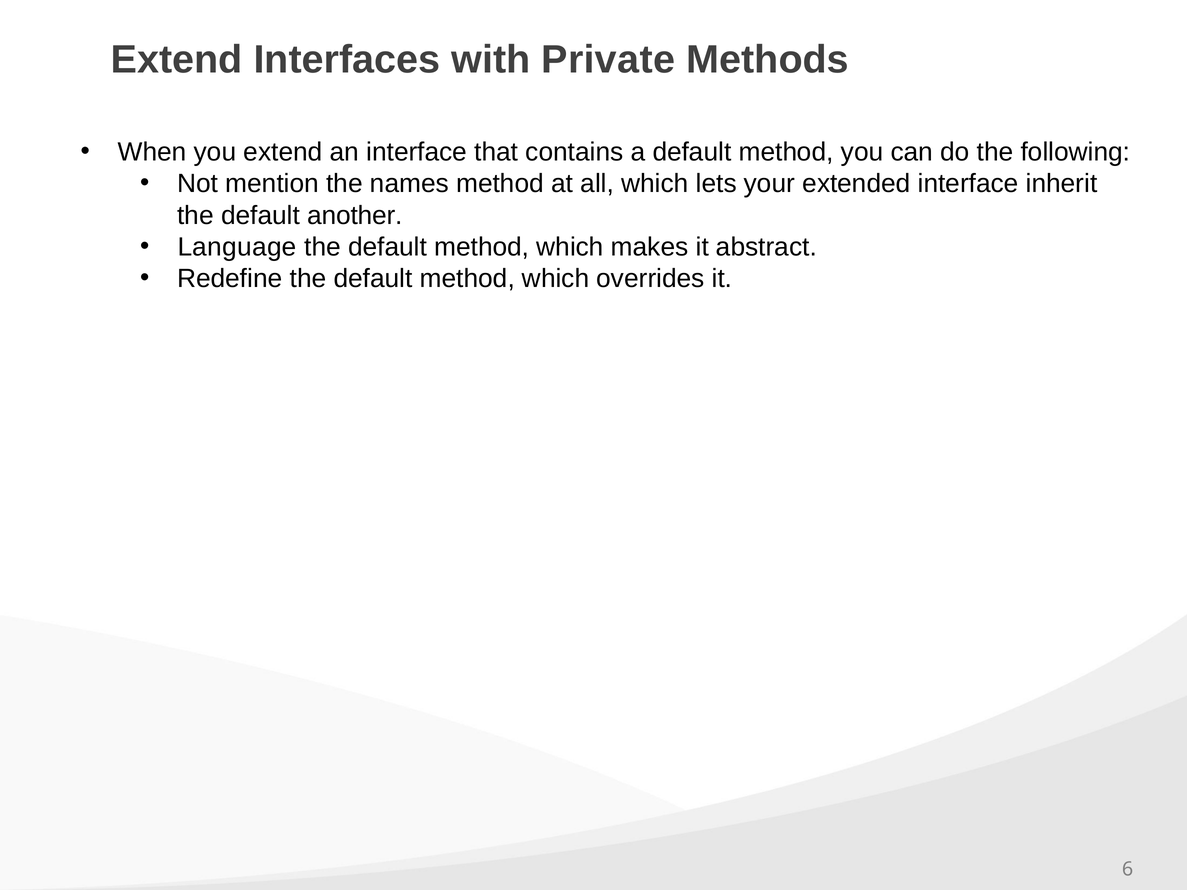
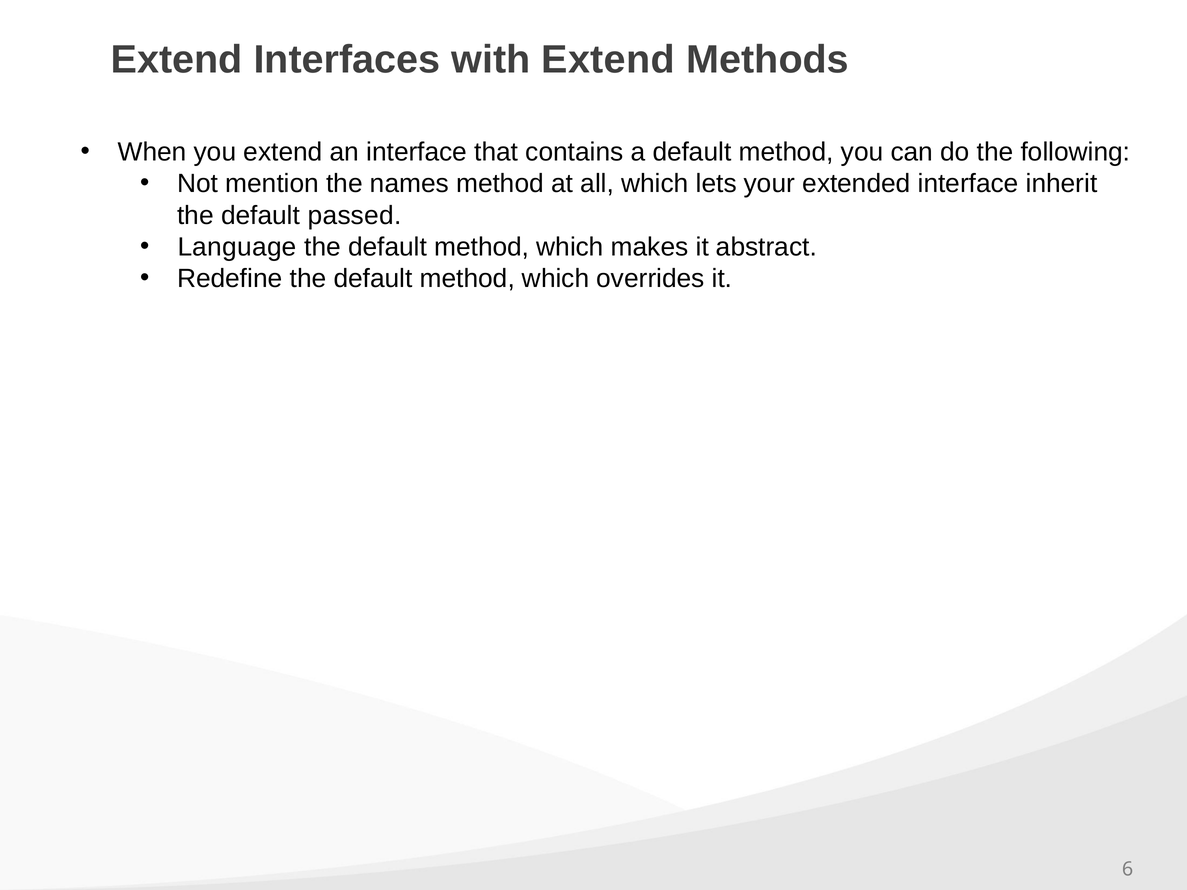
with Private: Private -> Extend (608, 60)
another: another -> passed (355, 215)
